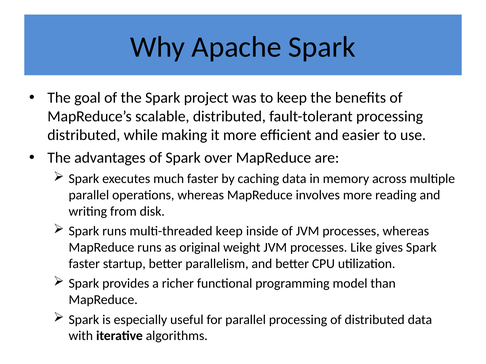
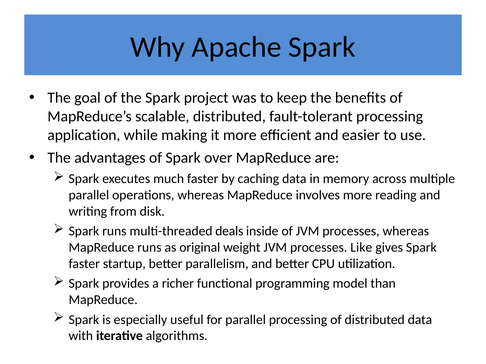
distributed: distributed -> application (84, 135)
multi-threaded keep: keep -> deals (229, 232)
